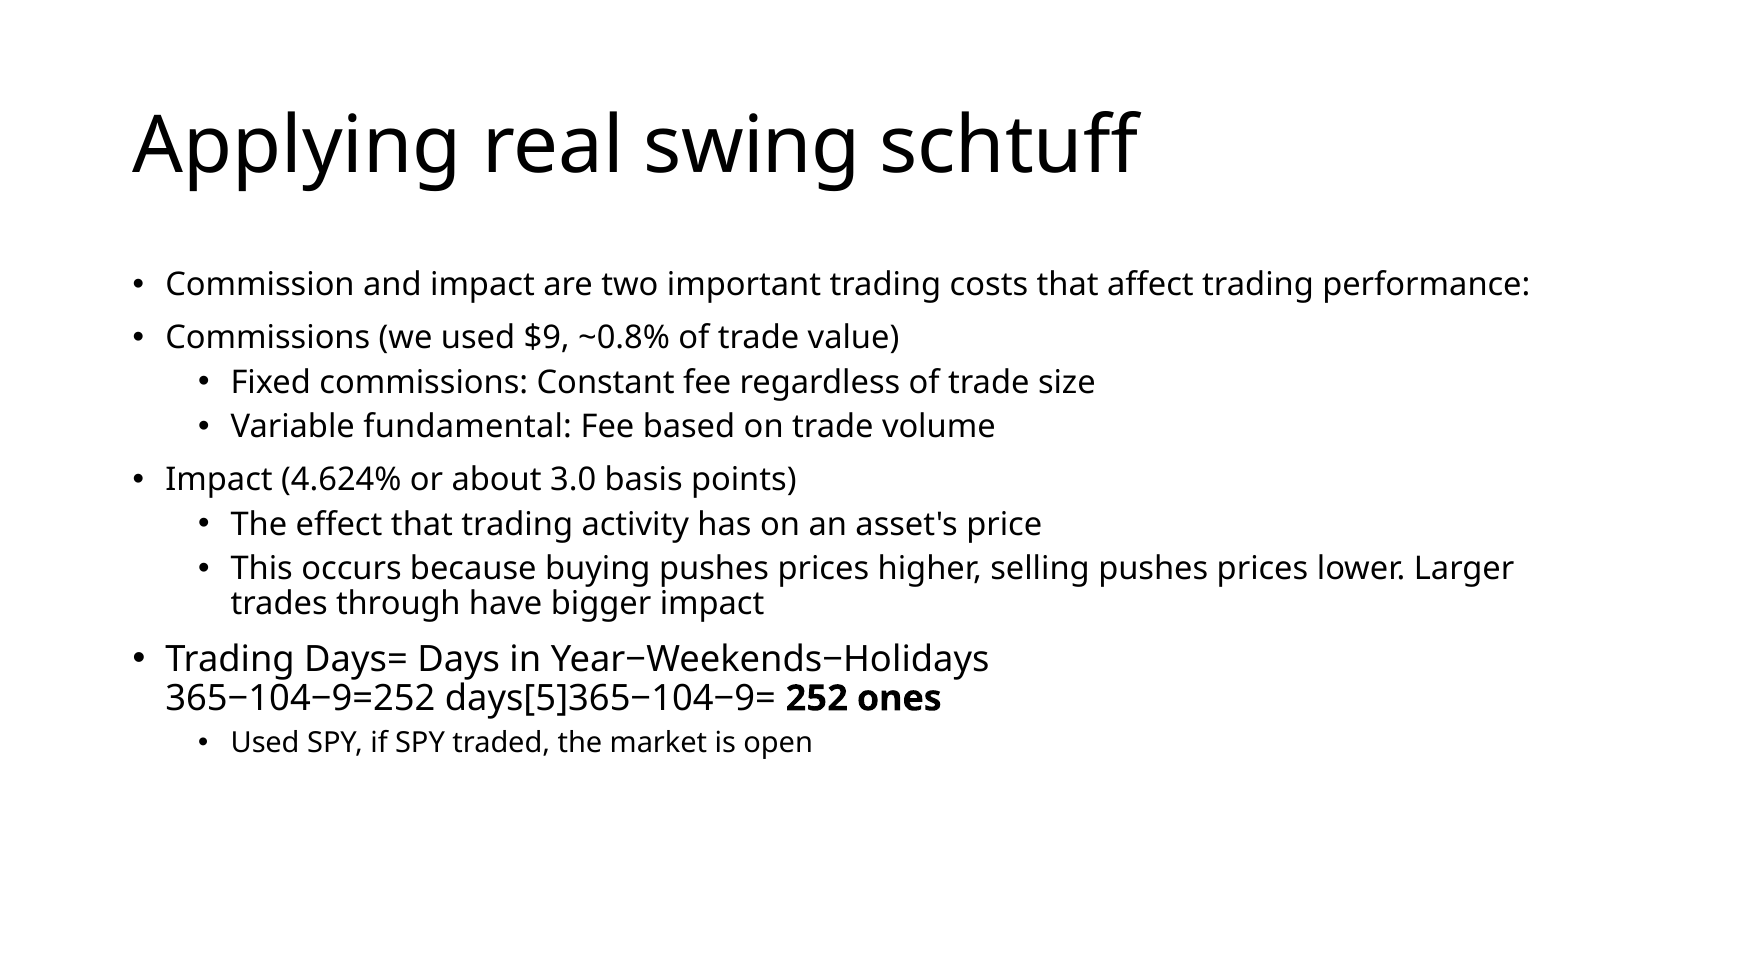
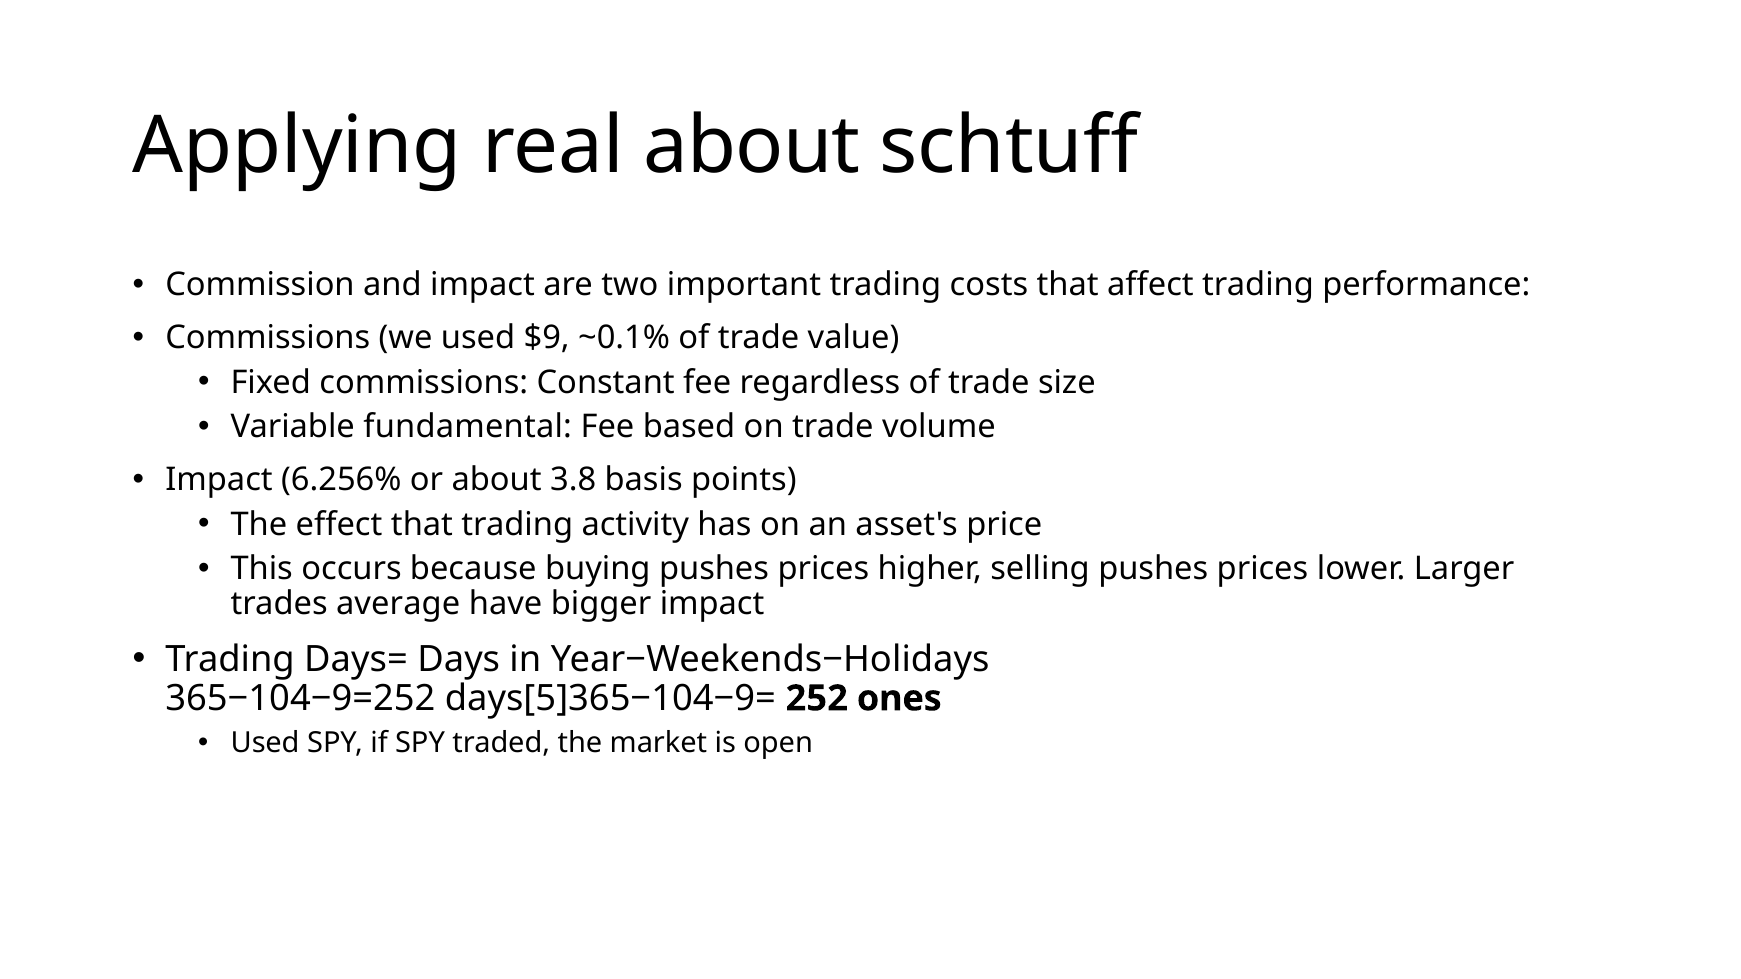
real swing: swing -> about (752, 146)
~0.8%: ~0.8% -> ~0.1% (624, 338)
4.624%: 4.624% -> 6.256% (341, 480)
3.0: 3.0 -> 3.8 (573, 480)
through: through -> average (398, 604)
